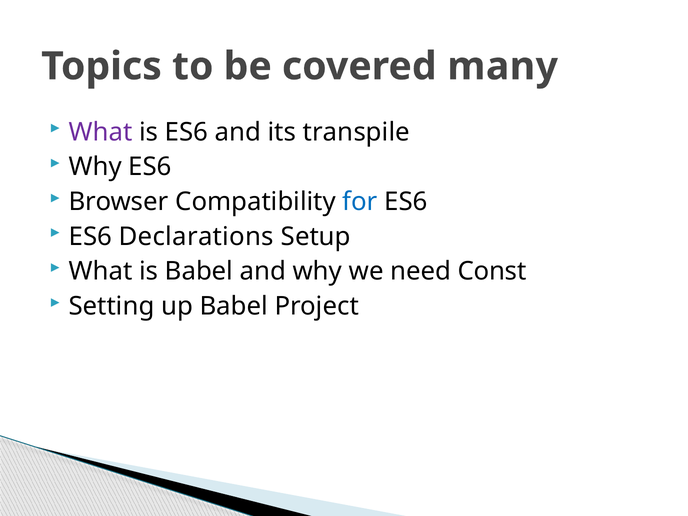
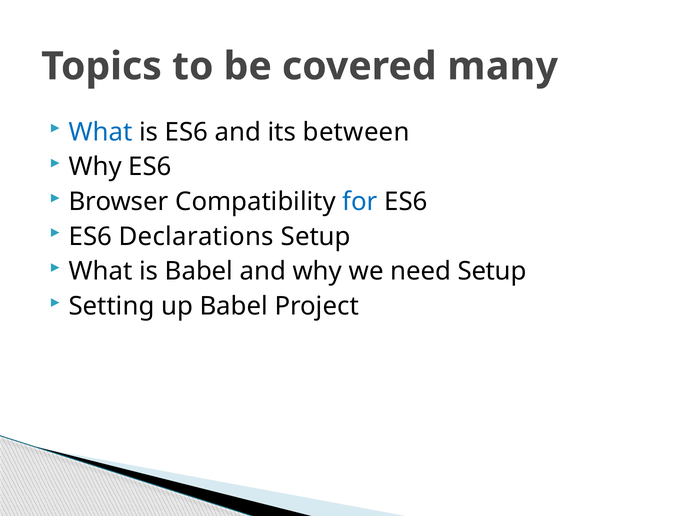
What colour: purple -> blue (101, 132)
transpile: transpile -> between (356, 132)
need Const: Const -> Setup (492, 271)
